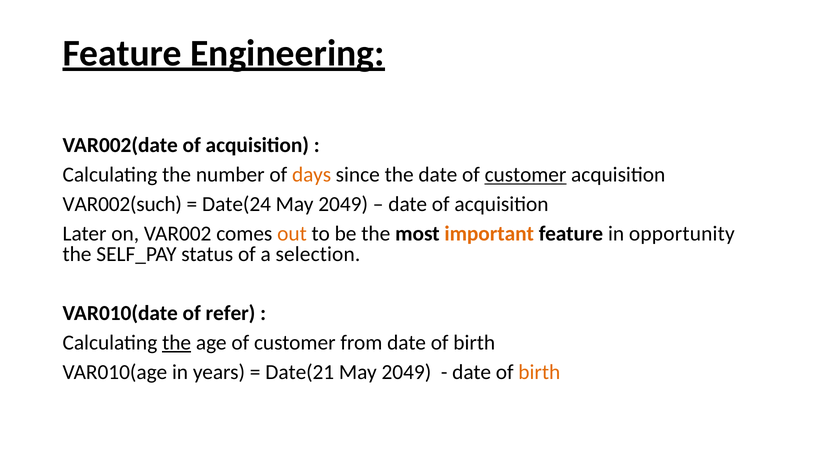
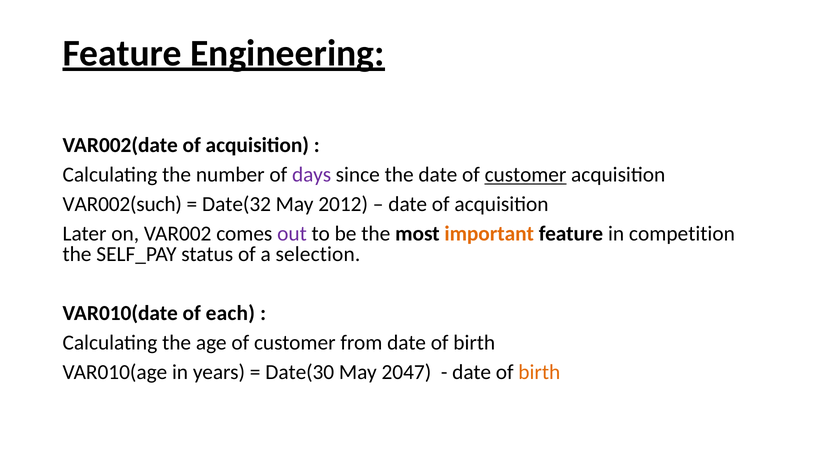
days colour: orange -> purple (312, 175)
Date(24: Date(24 -> Date(32 (237, 204)
2049: 2049 -> 2012 (343, 204)
out colour: orange -> purple (292, 233)
opportunity: opportunity -> competition (682, 233)
refer: refer -> each (230, 313)
the underline: present -> none (177, 343)
Date(21: Date(21 -> Date(30 (300, 372)
2049: 2049 -> 2047 (406, 372)
